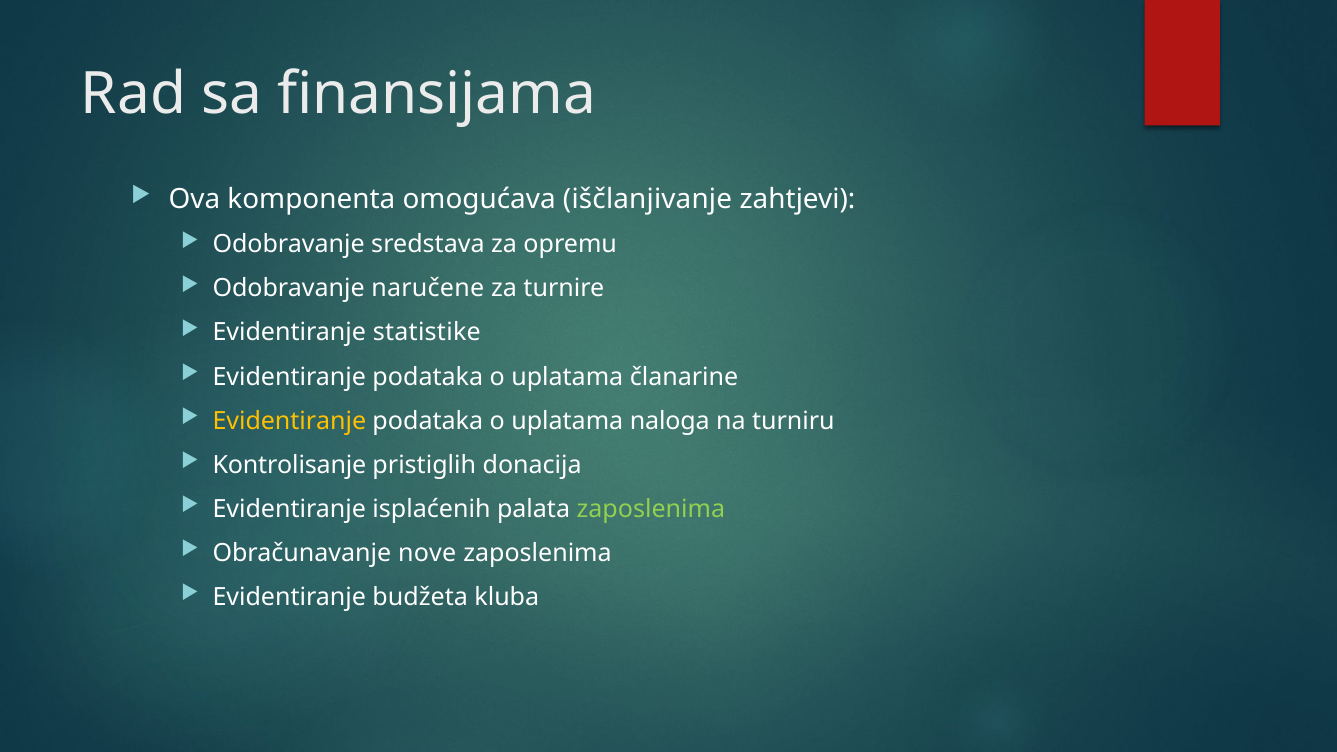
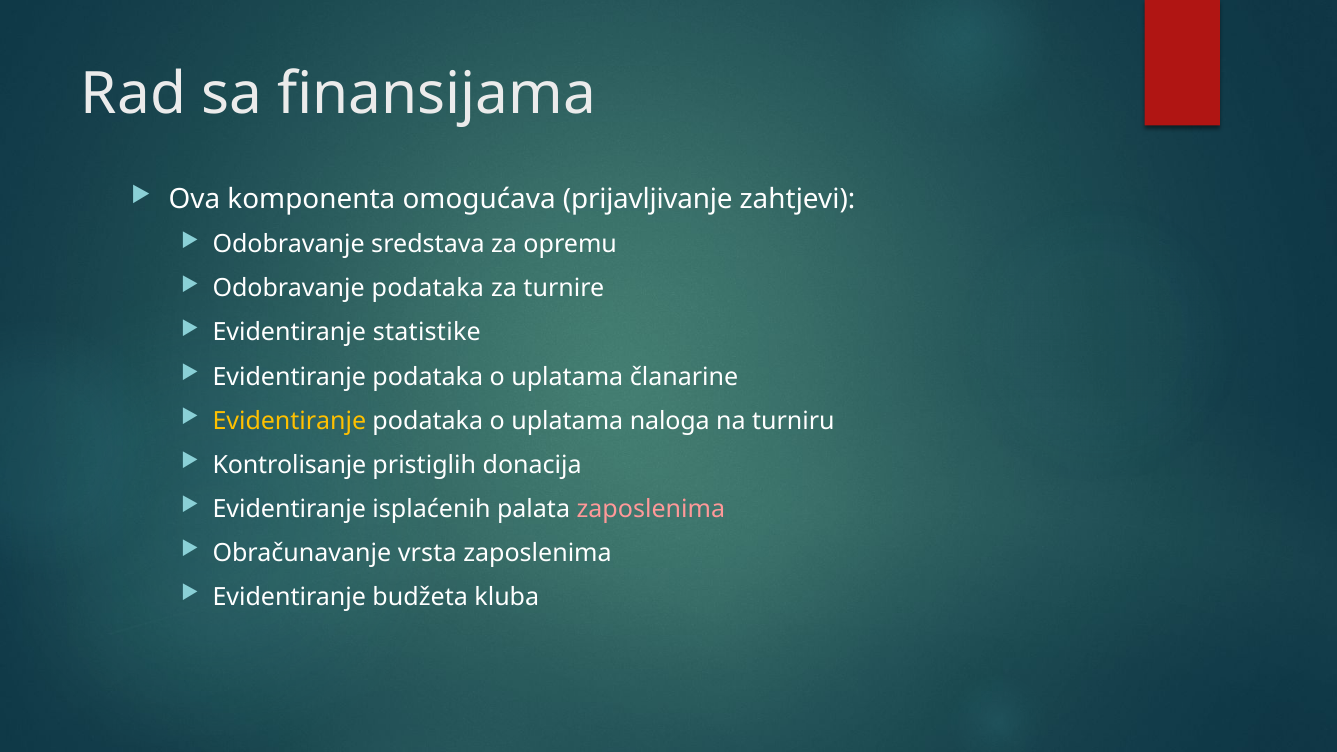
iščlanjivanje: iščlanjivanje -> prijavljivanje (648, 199)
Odobravanje naručene: naručene -> podataka (428, 289)
zaposlenima colour: light green -> pink (651, 509)
nove: nove -> vrsta (427, 553)
